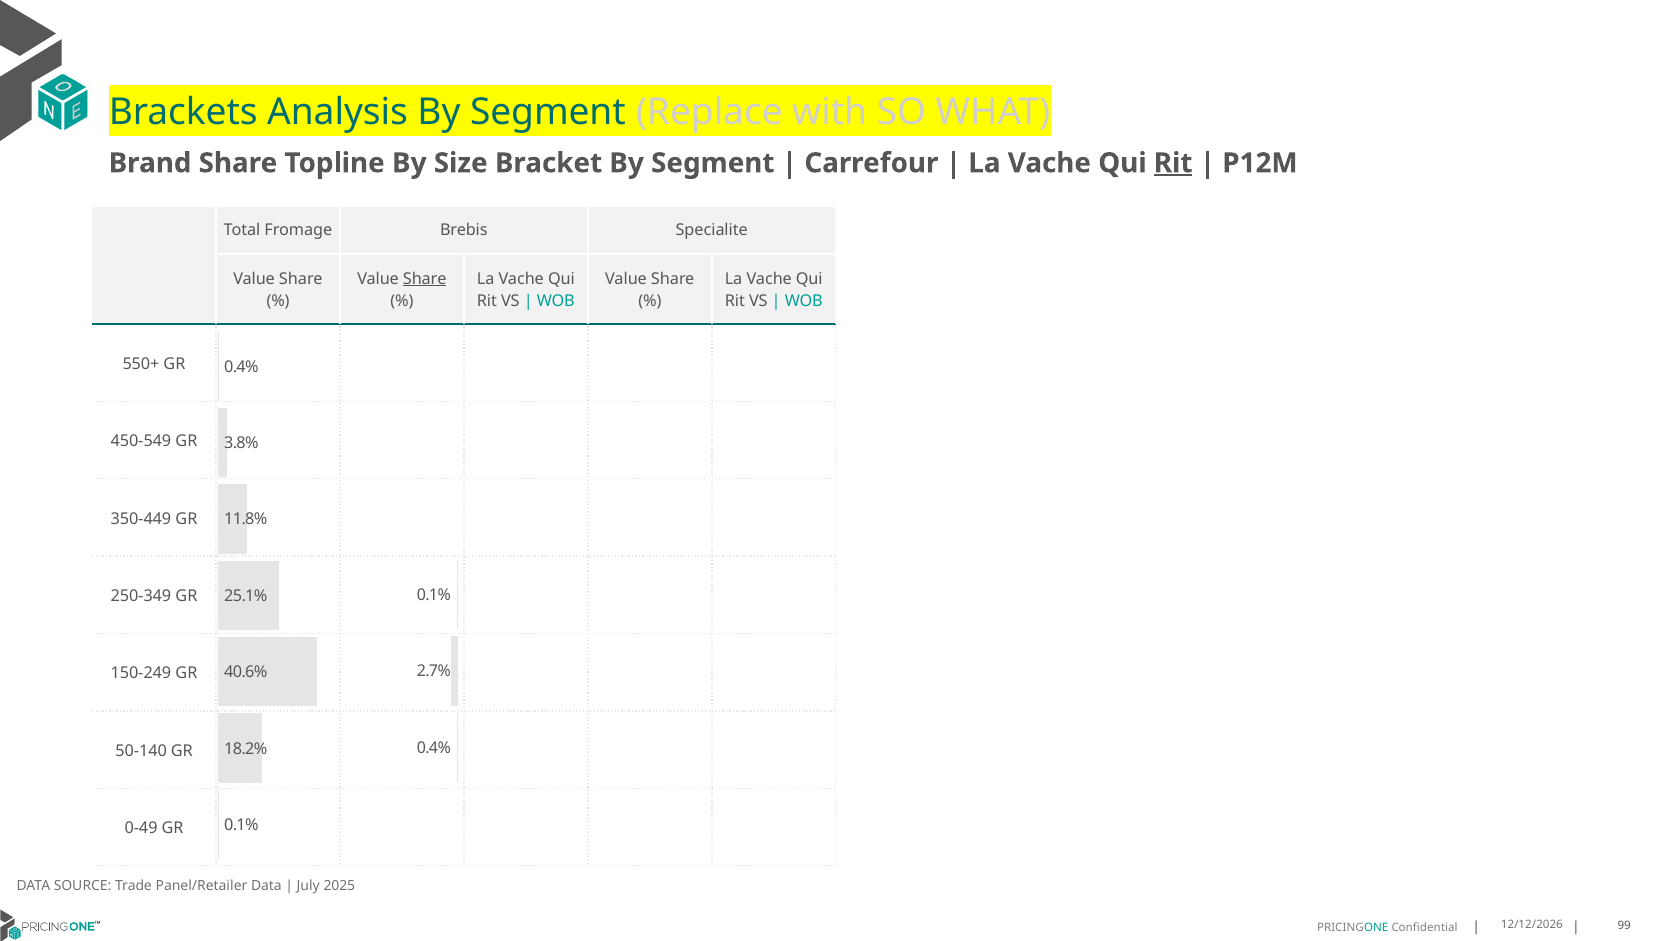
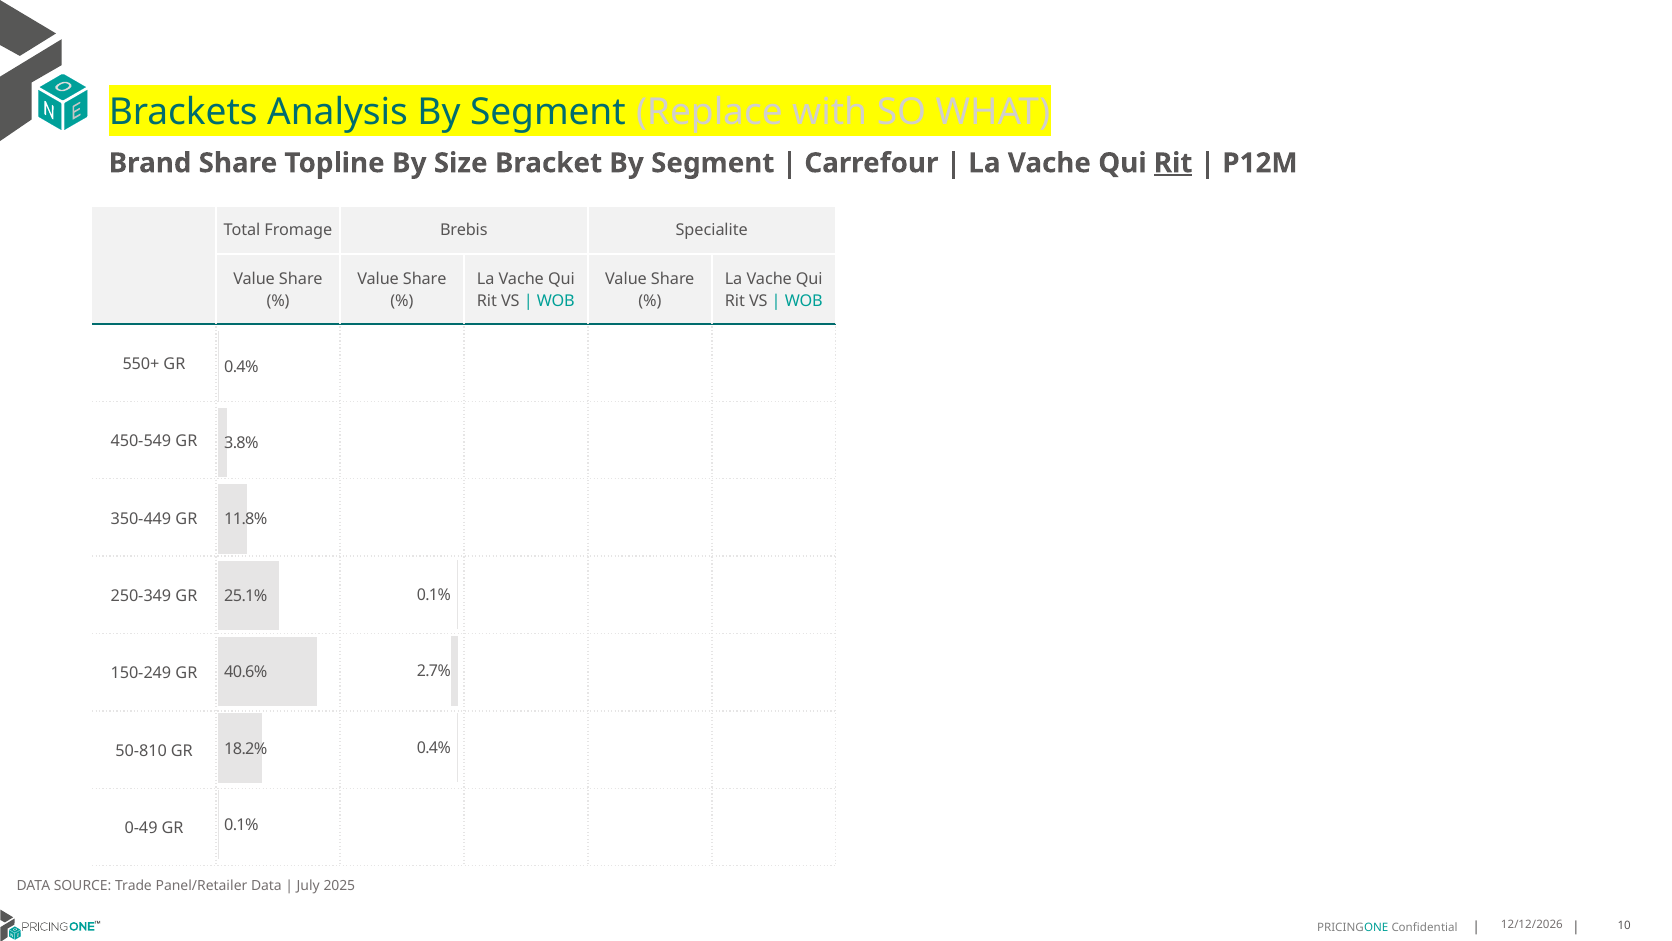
Share underline: present -> none (425, 279)
50-140: 50-140 -> 50-810 (141, 751)
99: 99 -> 10 (1624, 925)
